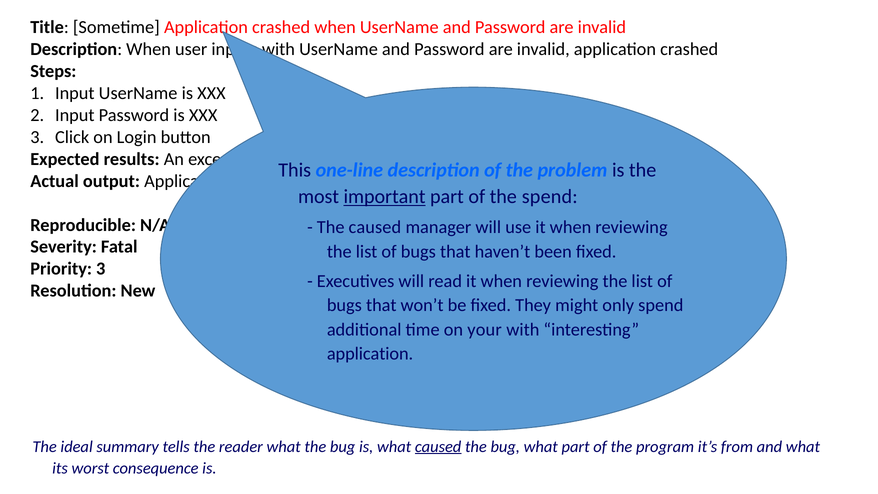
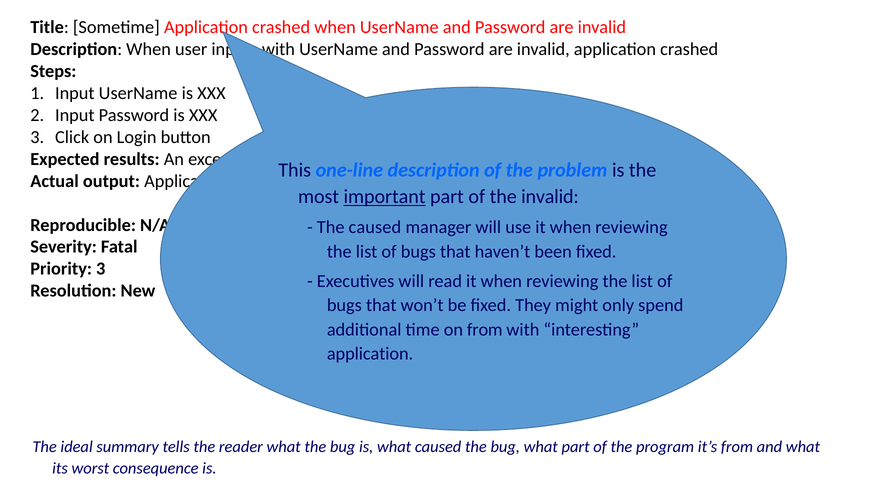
the spend: spend -> invalid (550, 197)
on your: your -> from (485, 329)
caused underline: present -> none (438, 447)
